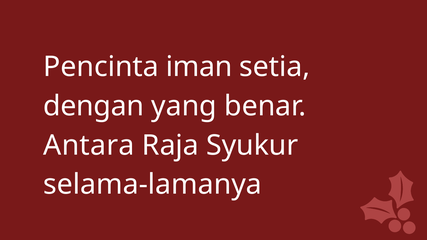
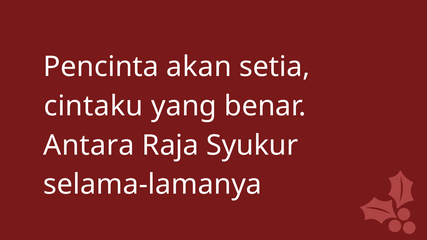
iman: iman -> akan (199, 67)
dengan: dengan -> cintaku (93, 106)
